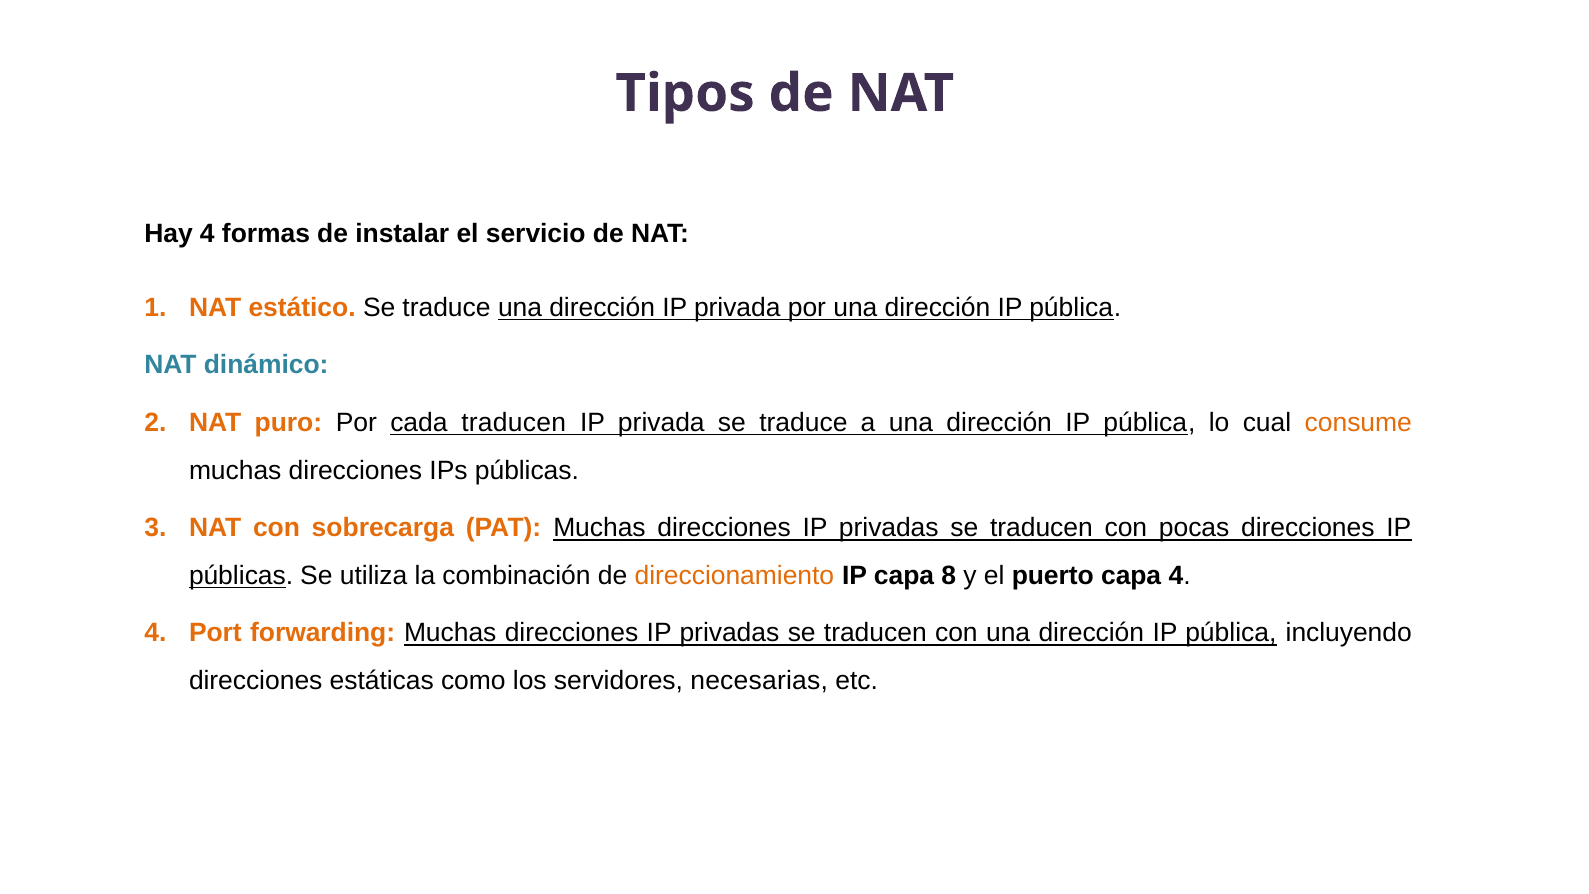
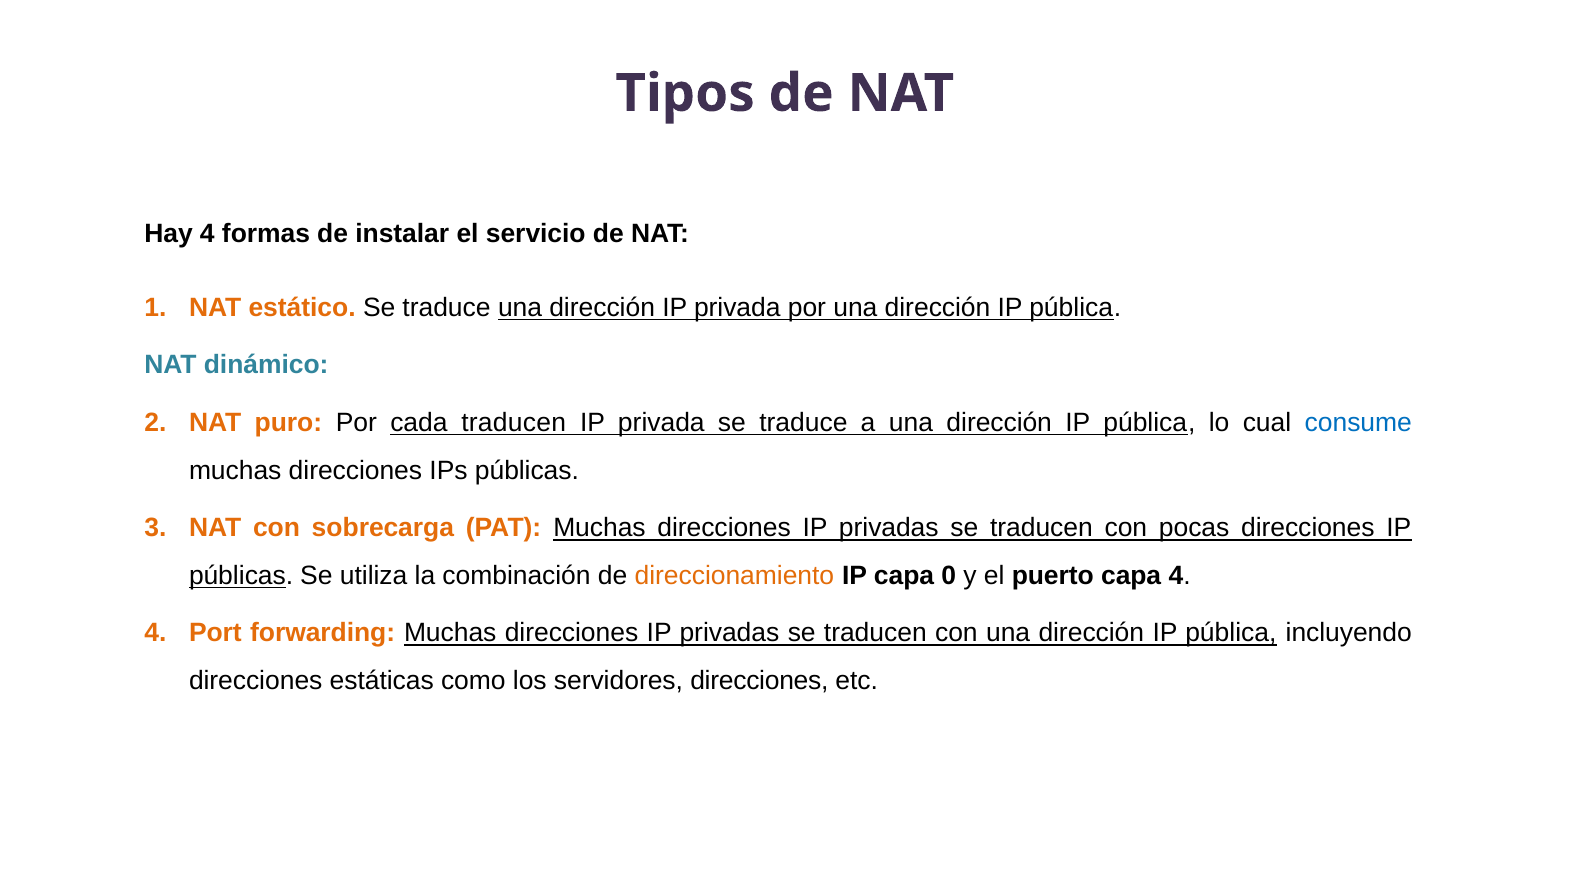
consume colour: orange -> blue (1358, 423)
8: 8 -> 0 (949, 576)
servidores necesarias: necesarias -> direcciones (759, 681)
